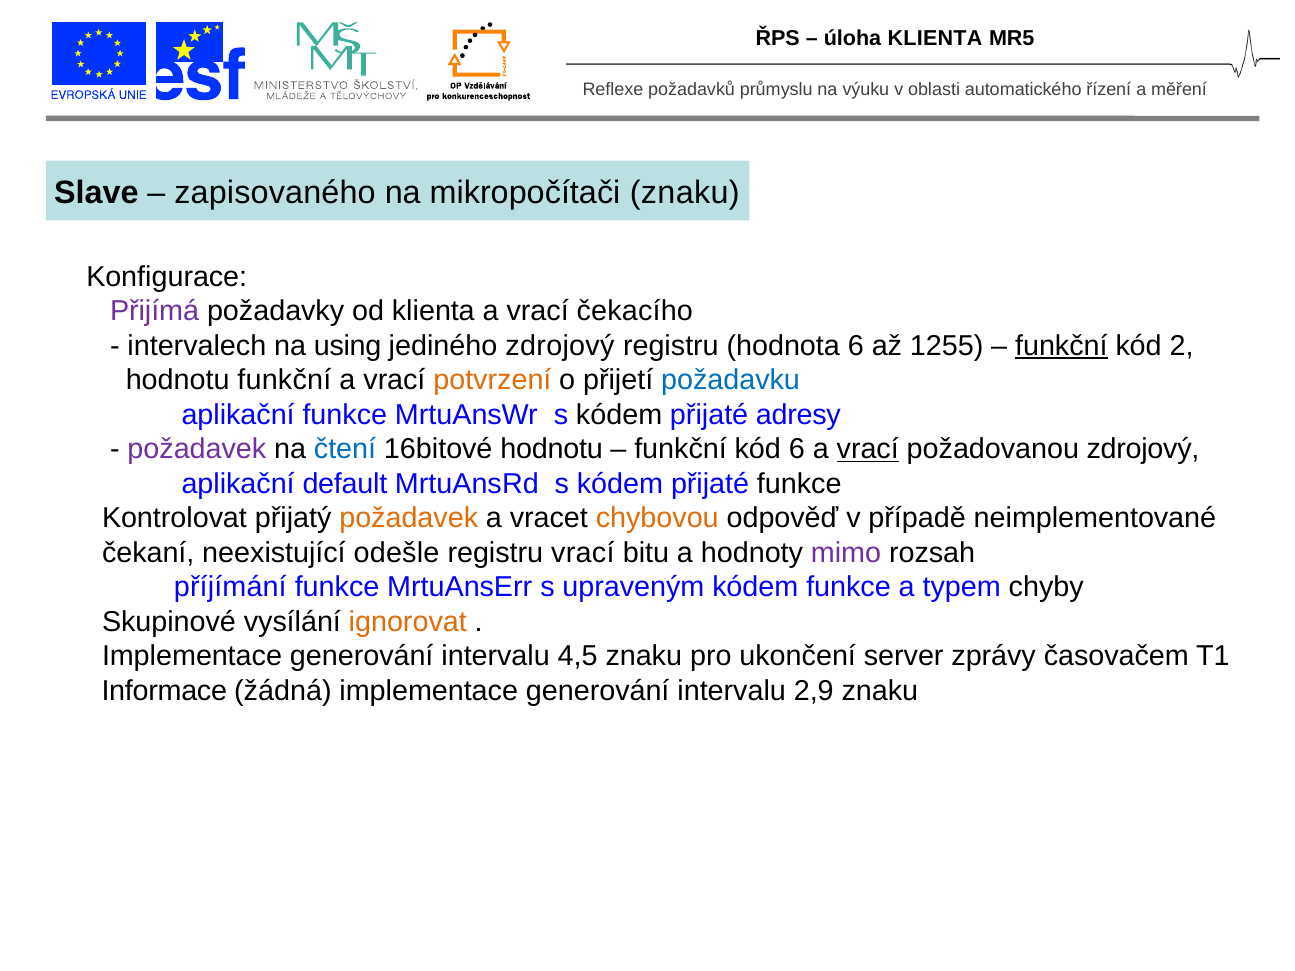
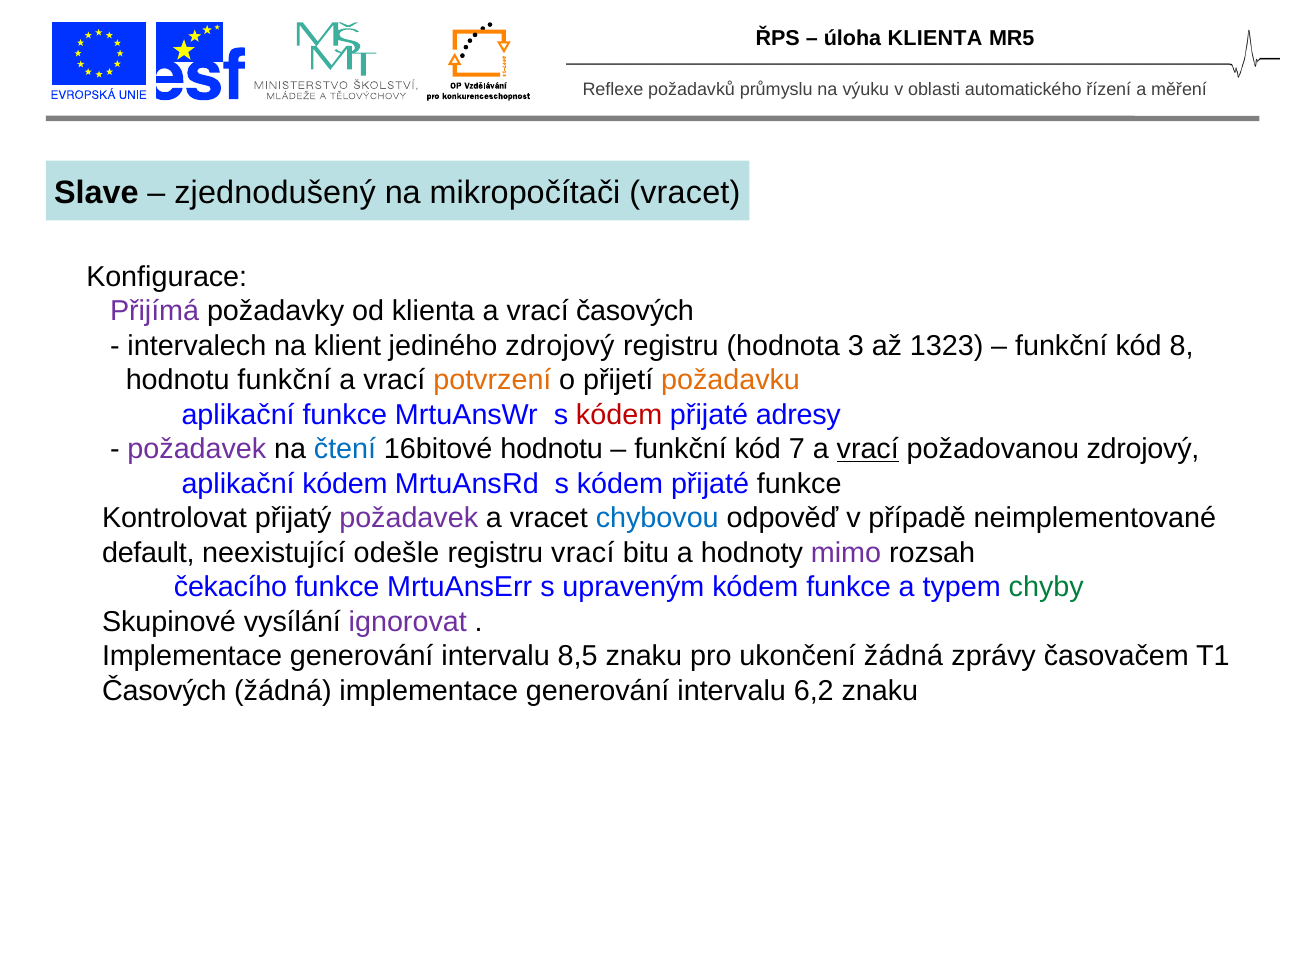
zapisovaného: zapisovaného -> zjednodušený (275, 193)
mikropočítači znaku: znaku -> vracet (685, 193)
vrací čekacího: čekacího -> časových (635, 311)
using: using -> klient (347, 346)
hodnota 6: 6 -> 3 (856, 346)
1255: 1255 -> 1323 (947, 346)
funkční underline: present -> none (1061, 346)
2: 2 -> 8 (1182, 346)
požadavku colour: blue -> orange (731, 380)
kódem colour: black -> red (619, 415)
kód 6: 6 -> 7 (797, 449)
aplikační default: default -> kódem (345, 484)
požadavek colour: orange -> purple (409, 518)
chybovou colour: orange -> blue (657, 518)
čekaní: čekaní -> default (148, 553)
příjímání: příjímání -> čekacího (230, 587)
chyby colour: black -> green (1046, 587)
ignorovat colour: orange -> purple (408, 622)
4,5: 4,5 -> 8,5 (578, 656)
ukončení server: server -> žádná (904, 656)
Informace: Informace -> Časových (164, 691)
2,9: 2,9 -> 6,2 (814, 691)
